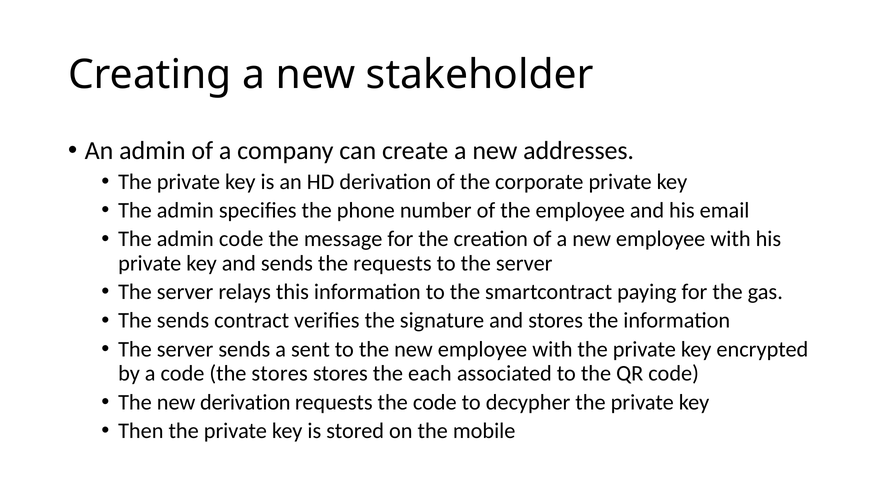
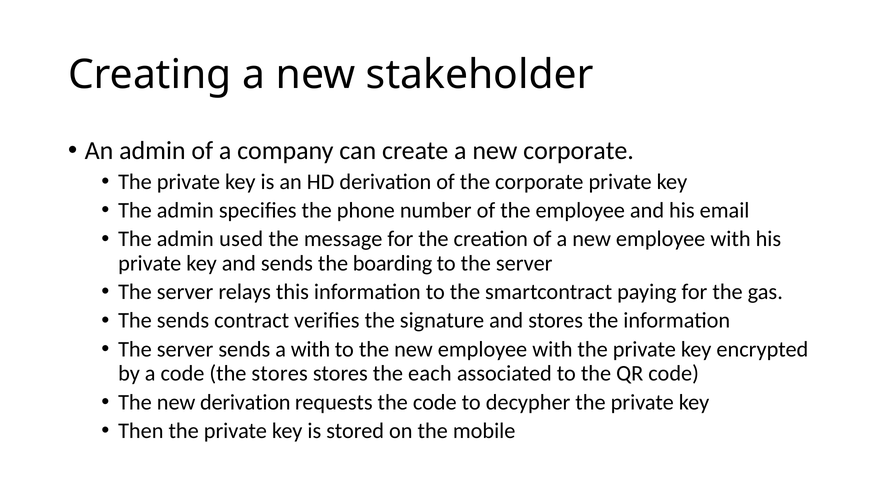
new addresses: addresses -> corporate (579, 151)
admin code: code -> used (241, 239)
the requests: requests -> boarding (393, 263)
a sent: sent -> with (311, 349)
